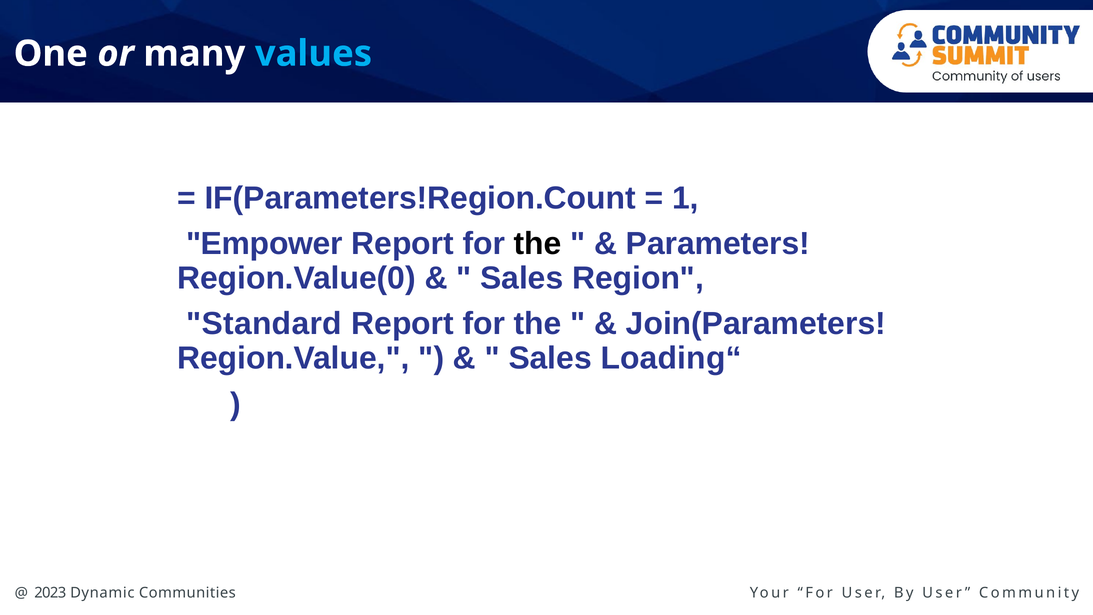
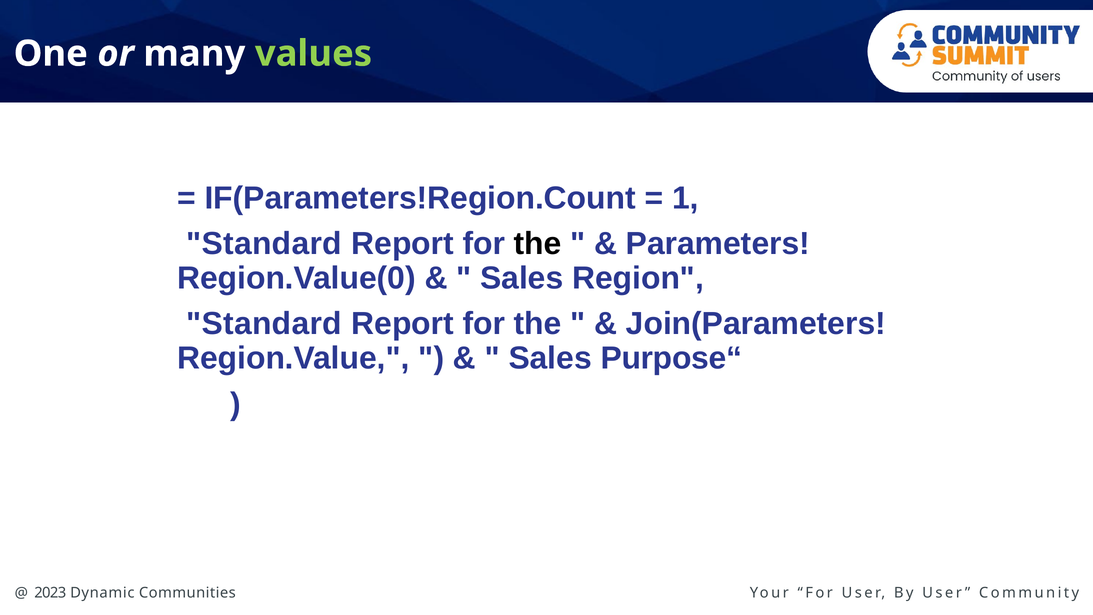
values colour: light blue -> light green (313, 54)
Empower: Empower -> Standard (264, 244)
Loading“: Loading“ -> Purpose“ (671, 358)
